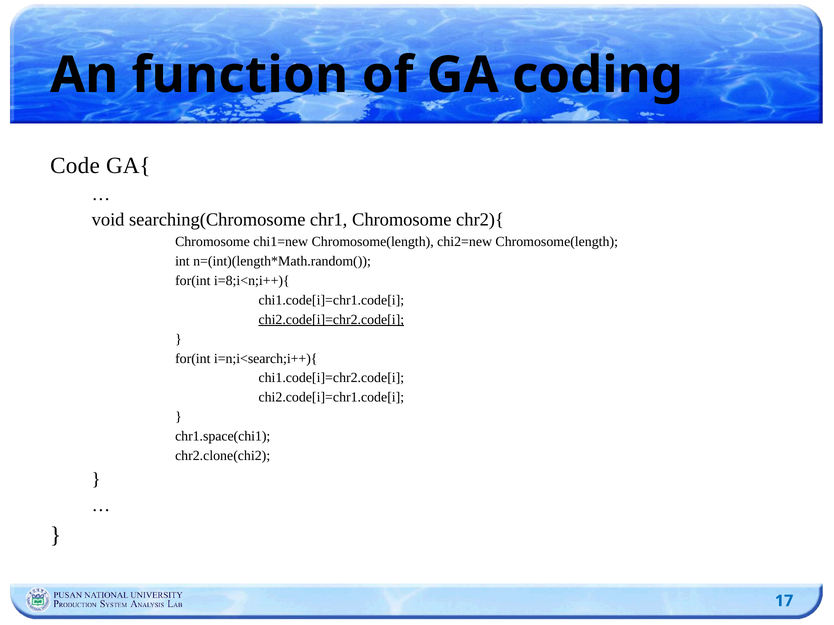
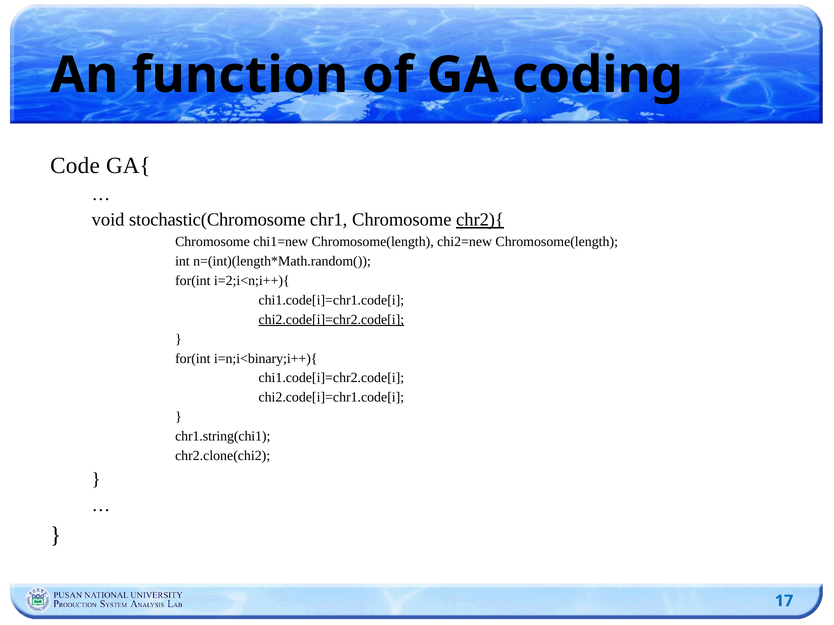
searching(Chromosome: searching(Chromosome -> stochastic(Chromosome (217, 220)
chr2){ underline: none -> present (480, 220)
i=8;i<n;i++){: i=8;i<n;i++){ -> i=2;i<n;i++){ (252, 281)
i=n;i<search;i++){: i=n;i<search;i++){ -> i=n;i<binary;i++){ (266, 359)
chr1.space(chi1: chr1.space(chi1 -> chr1.string(chi1 (223, 437)
